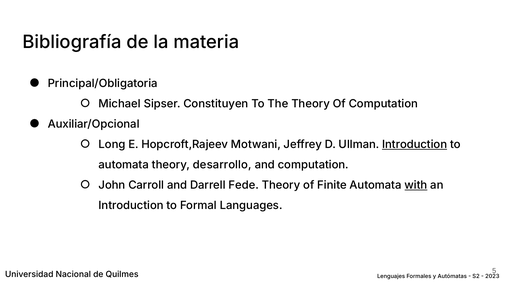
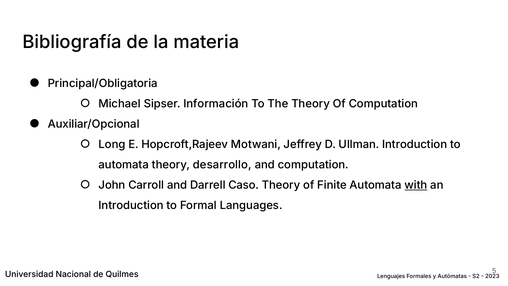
Constituyen: Constituyen -> Información (216, 104)
Introduction underline: present -> none (415, 144)
Fede: Fede -> Caso (244, 185)
